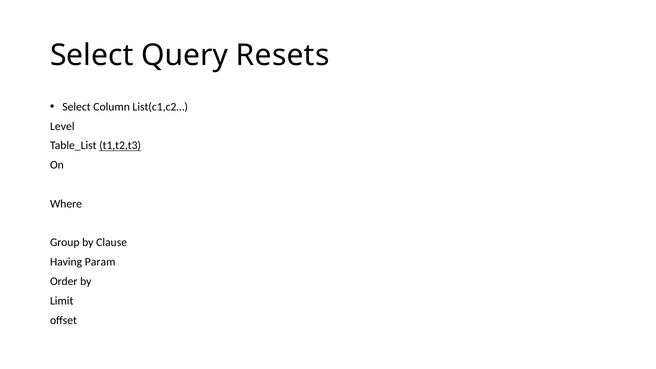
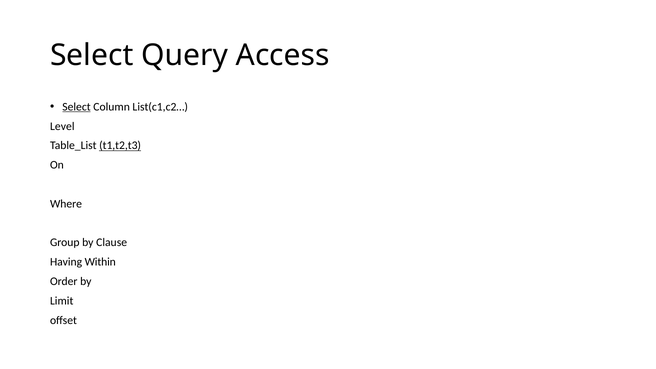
Resets: Resets -> Access (283, 55)
Select underline: none -> present (77, 107)
Param: Param -> Within (100, 262)
